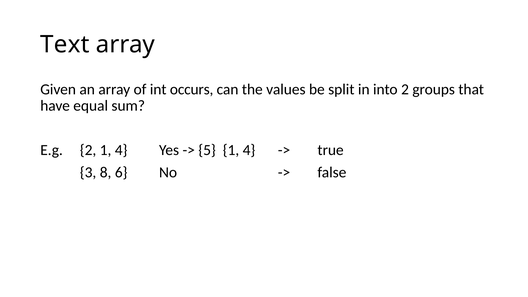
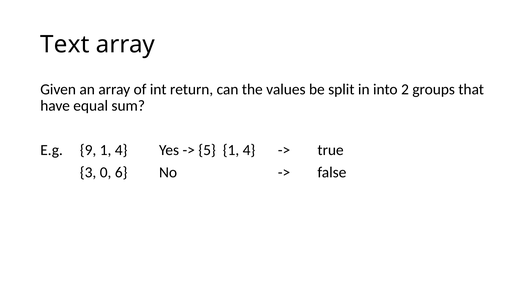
occurs: occurs -> return (192, 89)
E.g 2: 2 -> 9 (88, 150)
8: 8 -> 0 (106, 172)
